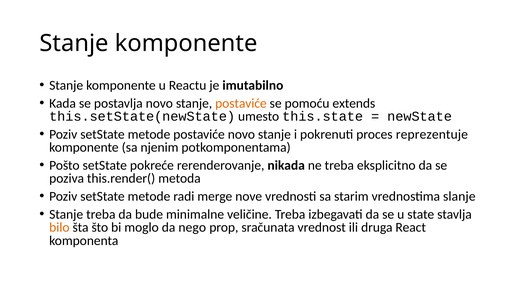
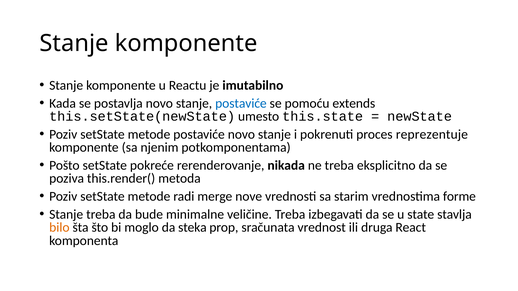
postaviće colour: orange -> blue (241, 104)
slanje: slanje -> forme (459, 197)
nego: nego -> steka (192, 228)
